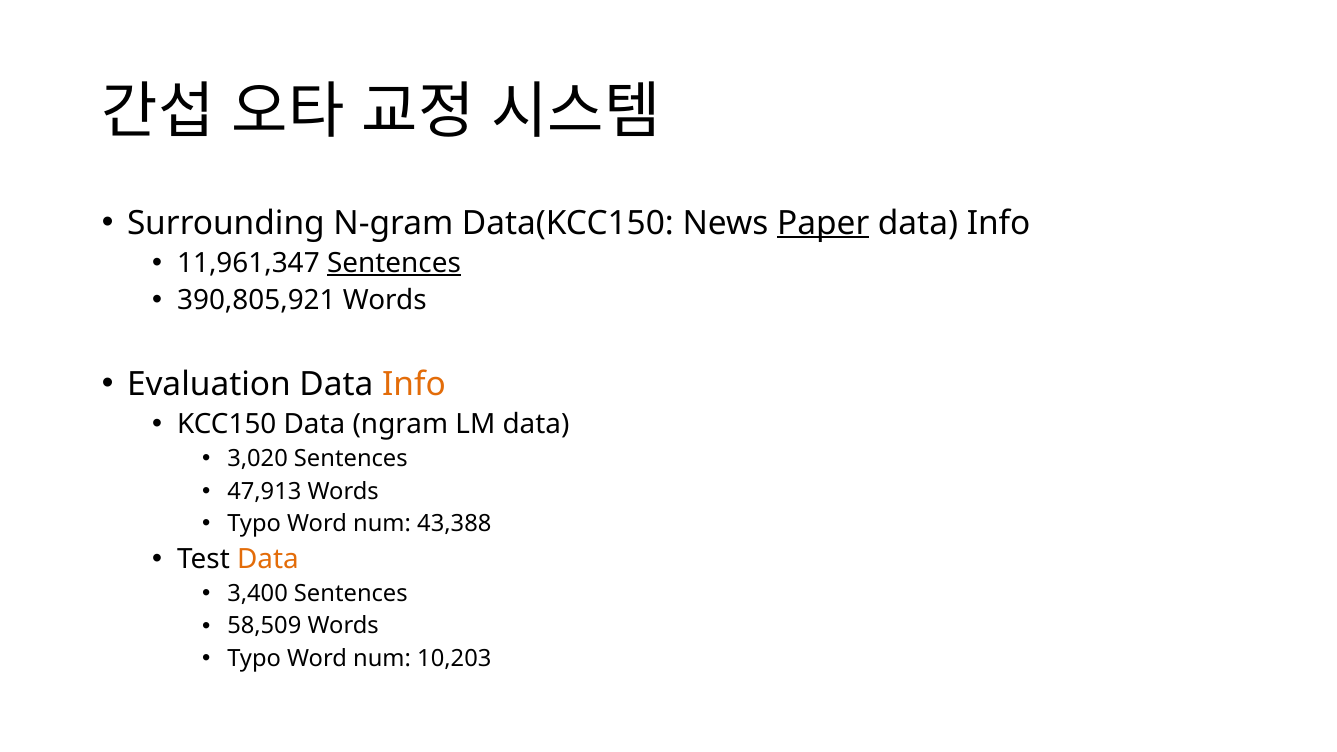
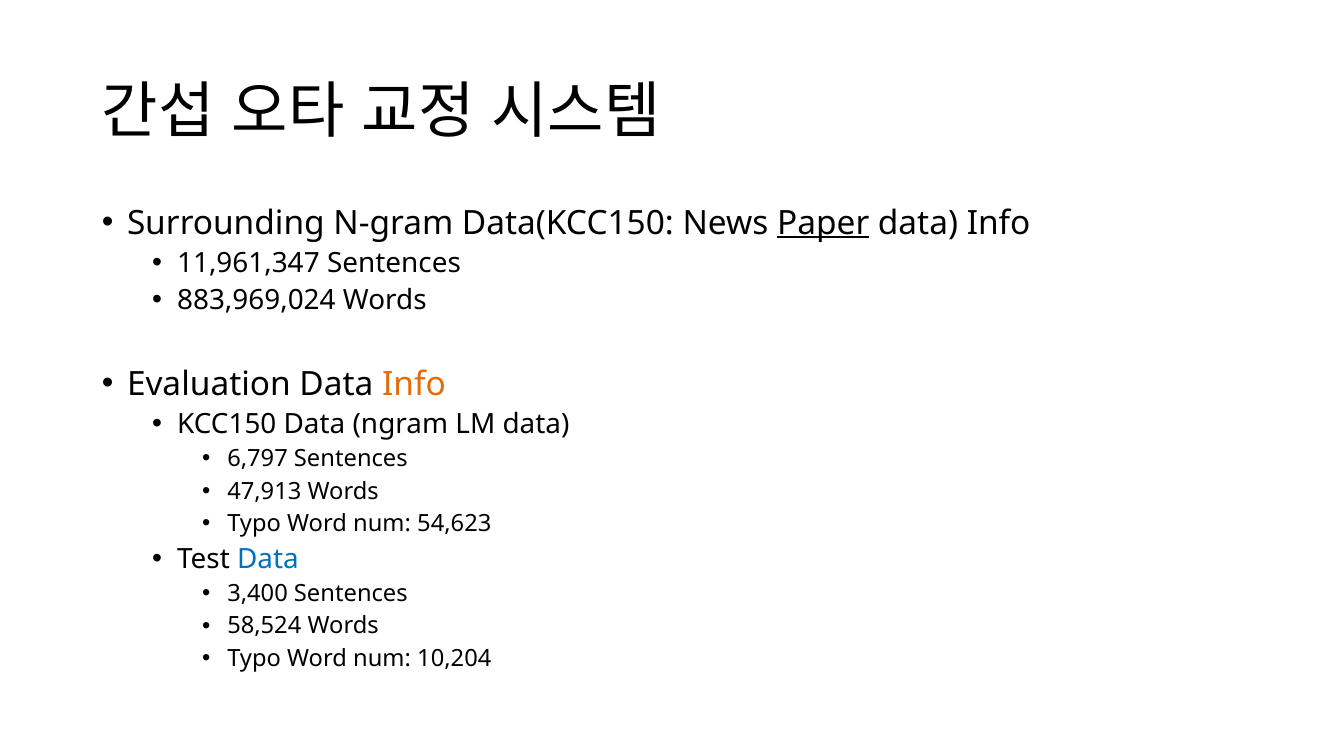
Sentences underline: present -> none (394, 263)
390,805,921: 390,805,921 -> 883,969,024 (256, 300)
3,020: 3,020 -> 6,797 (258, 459)
43,388: 43,388 -> 54,623 (454, 524)
Data colour: orange -> blue (268, 559)
58,509: 58,509 -> 58,524 (264, 626)
10,203: 10,203 -> 10,204 (454, 659)
